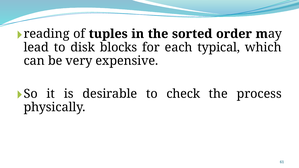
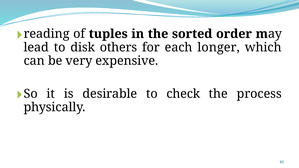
blocks: blocks -> others (119, 47)
typical: typical -> longer (219, 47)
